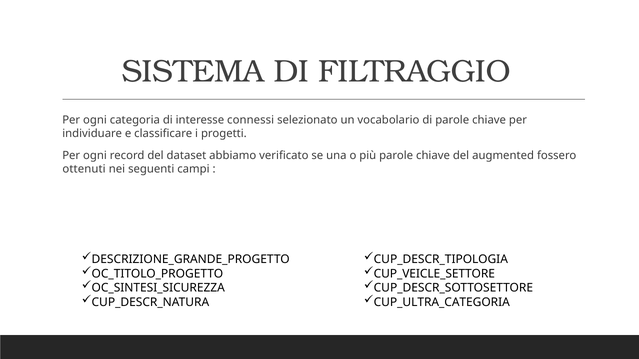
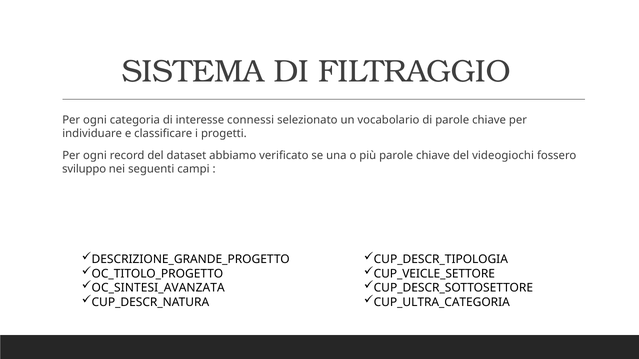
augmented: augmented -> videogiochi (503, 156)
ottenuti: ottenuti -> sviluppo (84, 169)
OC_SINTESI_SICUREZZA: OC_SINTESI_SICUREZZA -> OC_SINTESI_AVANZATA (158, 288)
